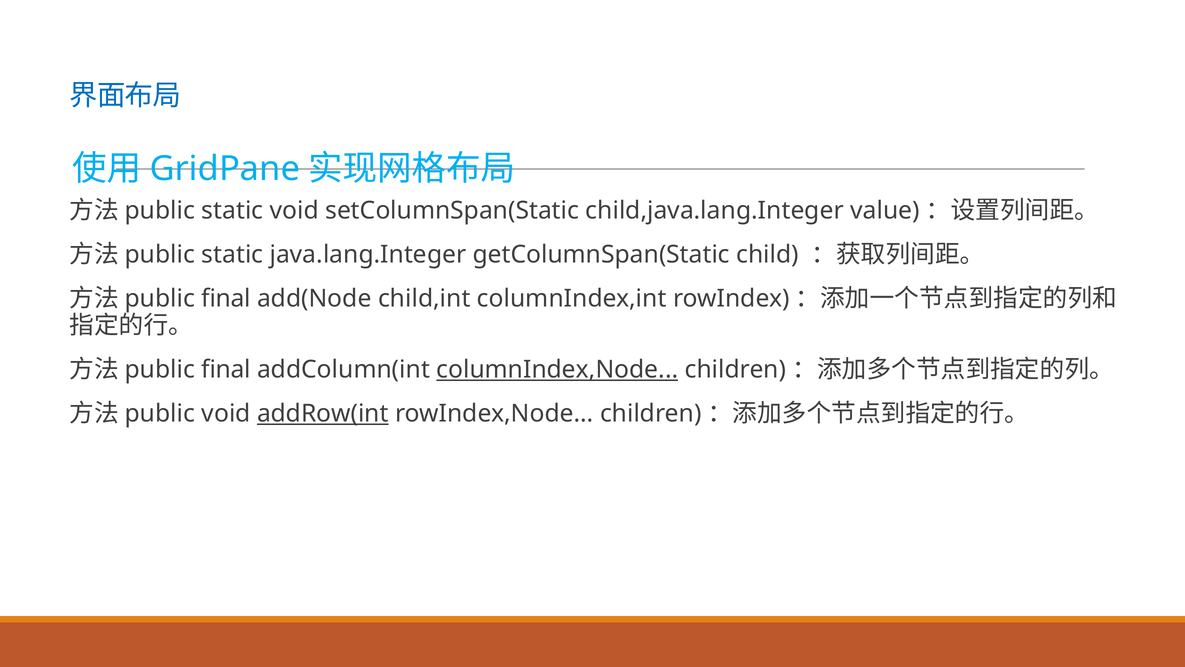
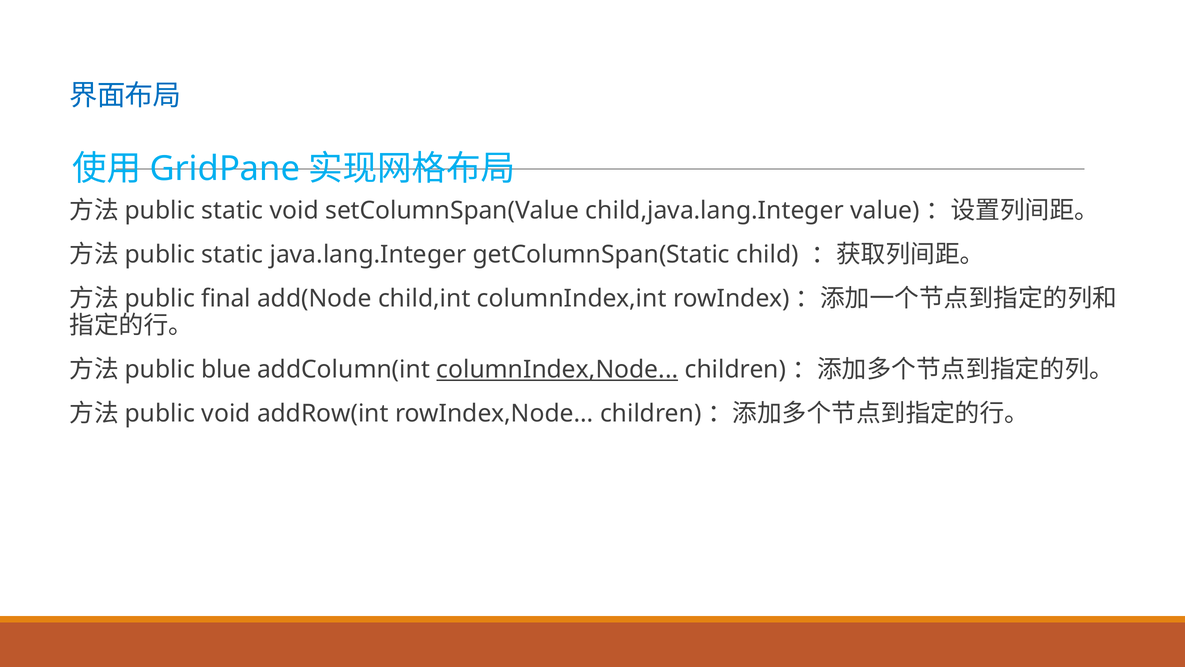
setColumnSpan(Static: setColumnSpan(Static -> setColumnSpan(Value (452, 211)
final: final -> blue (226, 369)
addRow(int underline: present -> none (323, 413)
